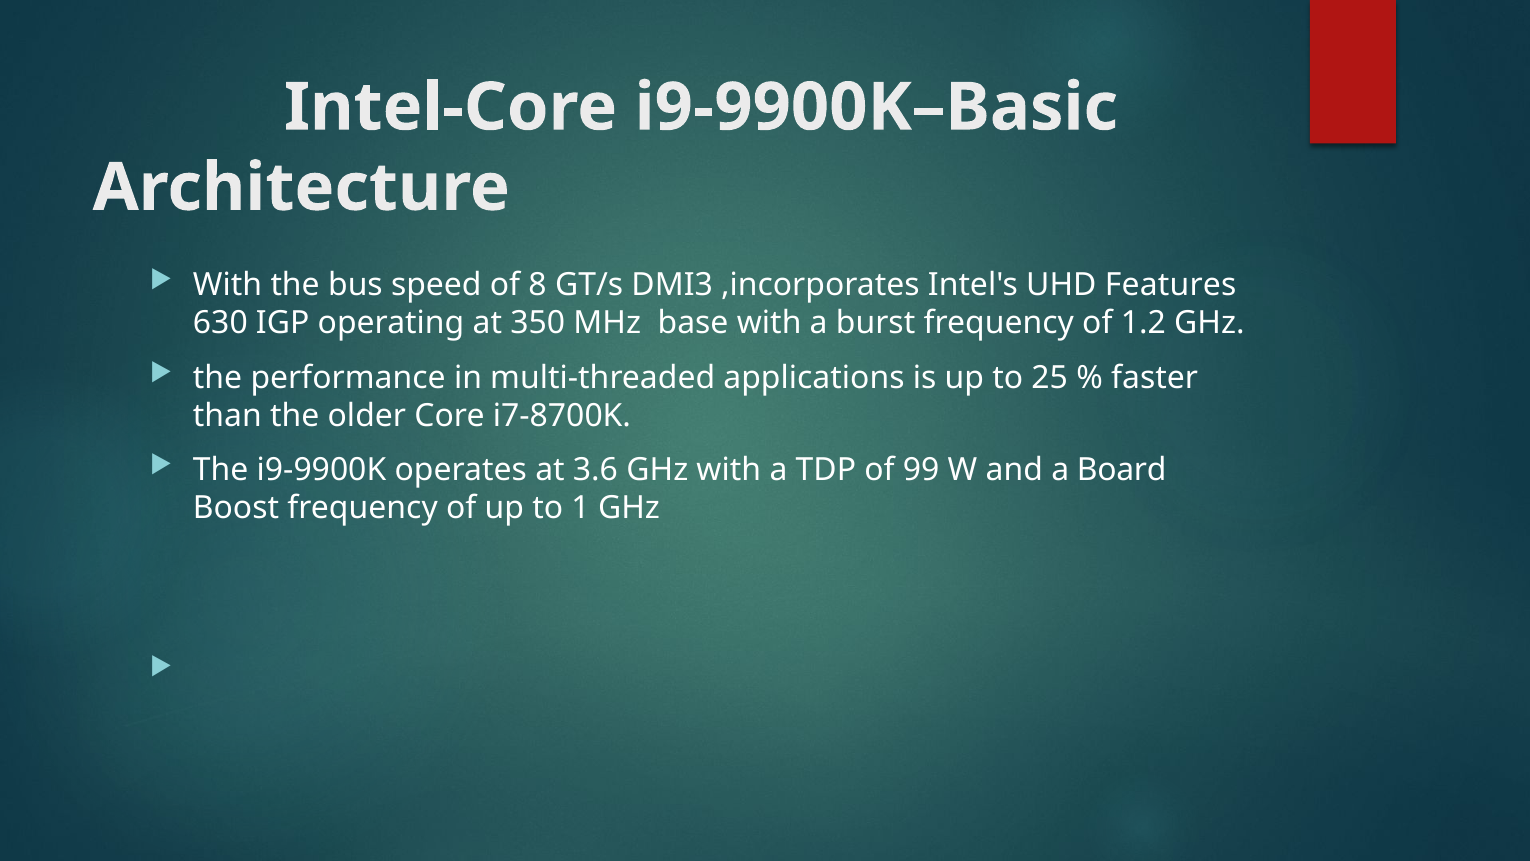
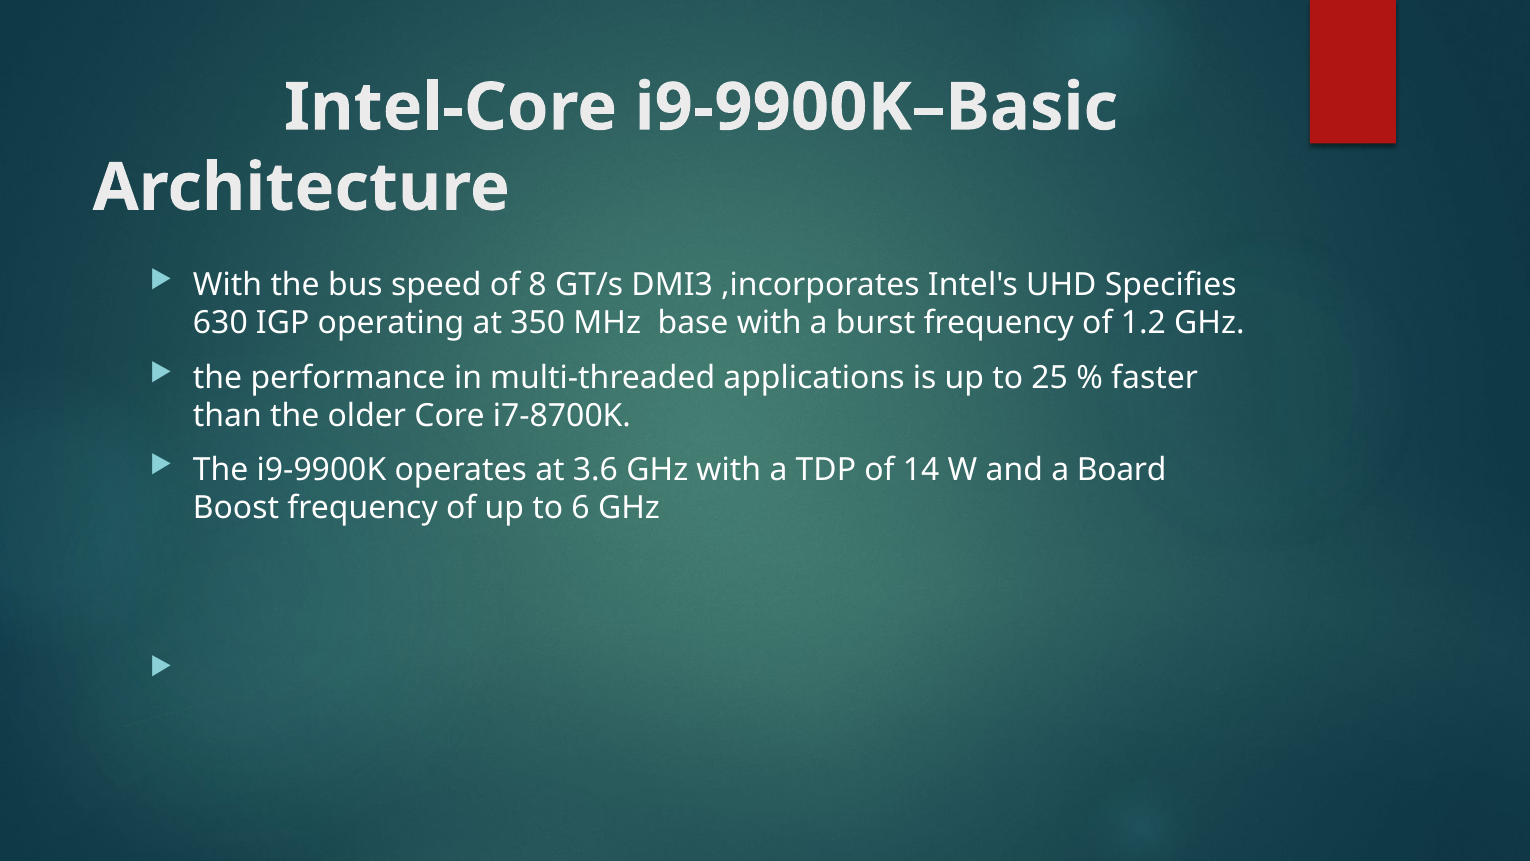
Features: Features -> Specifies (1171, 285)
99: 99 -> 14 (921, 470)
1: 1 -> 6 (581, 508)
